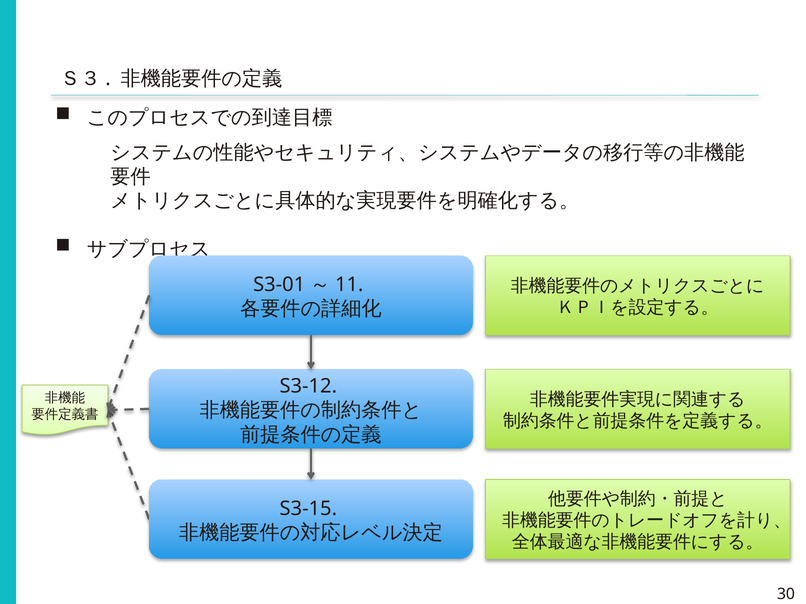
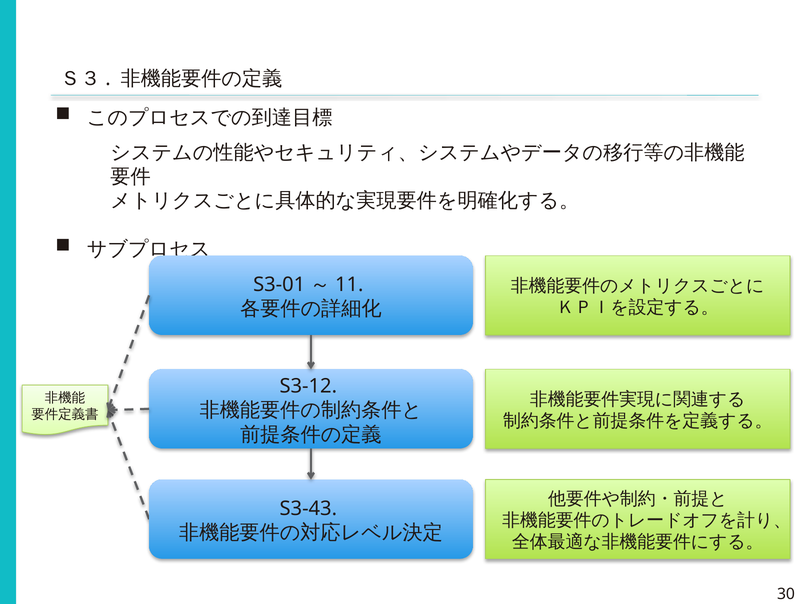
S3-15: S3-15 -> S3-43 (308, 509)
